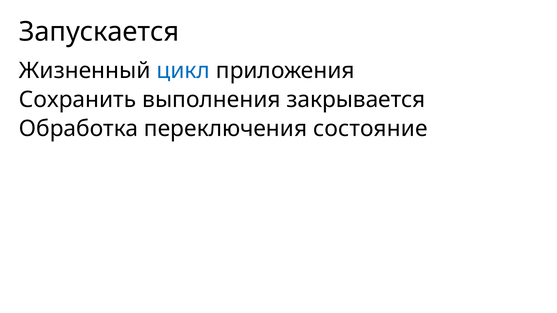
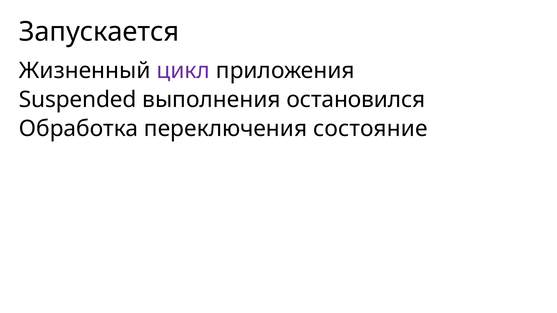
цикл colour: blue -> purple (183, 71)
Сохранить: Сохранить -> Suspended (78, 100)
закрывается: закрывается -> остановился (356, 100)
